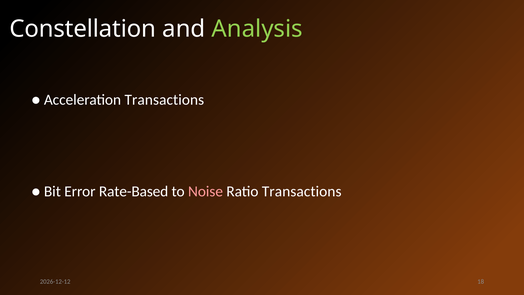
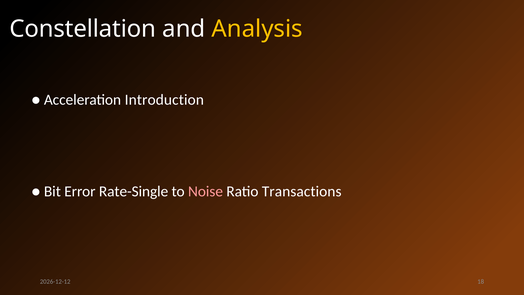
Analysis colour: light green -> yellow (257, 29)
Acceleration Transactions: Transactions -> Introduction (164, 100)
Rate-Based: Rate-Based -> Rate-Single (134, 191)
